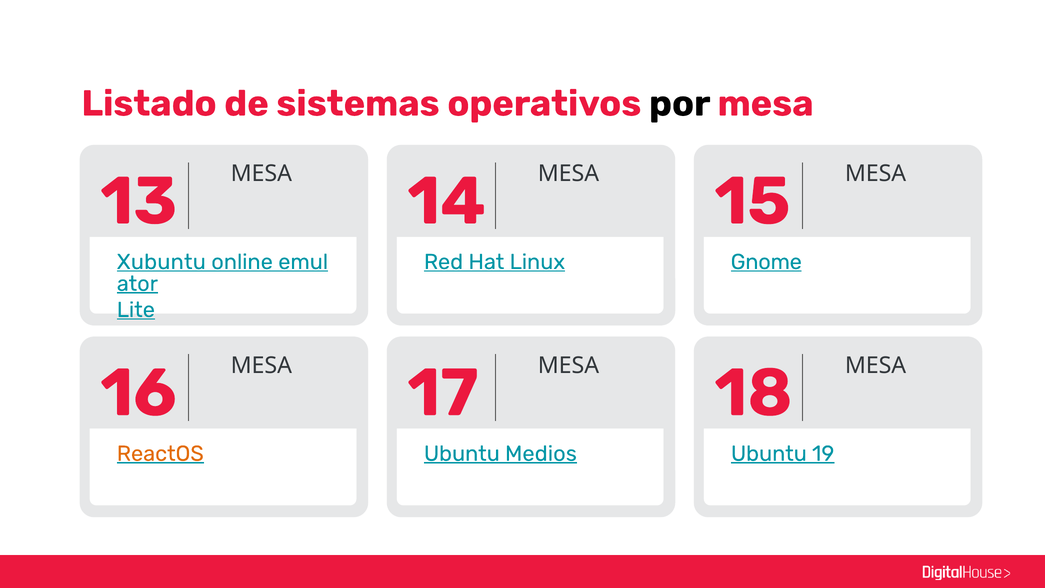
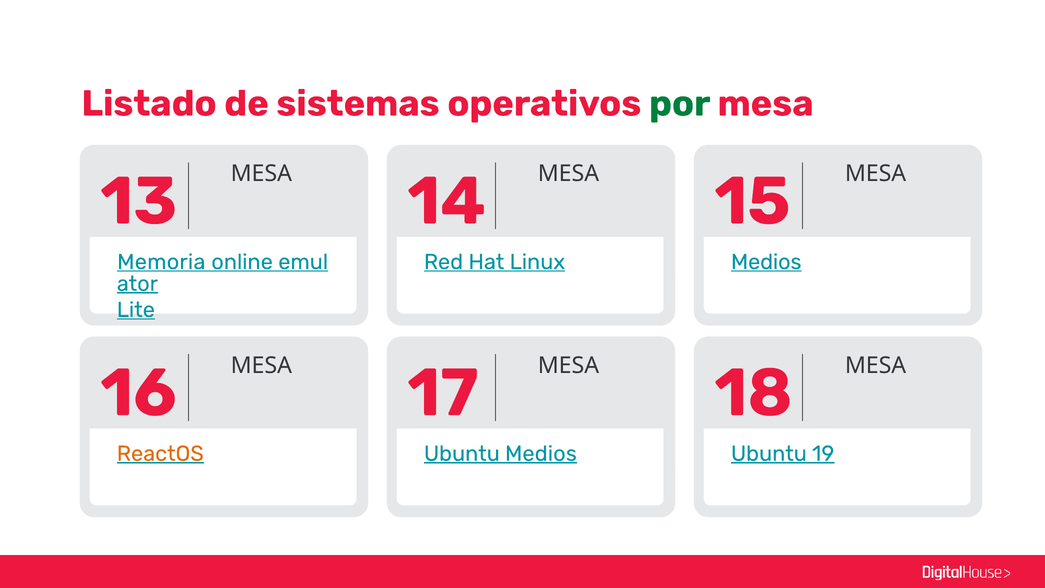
por colour: black -> green (680, 104)
Xubuntu: Xubuntu -> Memoria (161, 262)
Gnome: Gnome -> Medios (766, 262)
